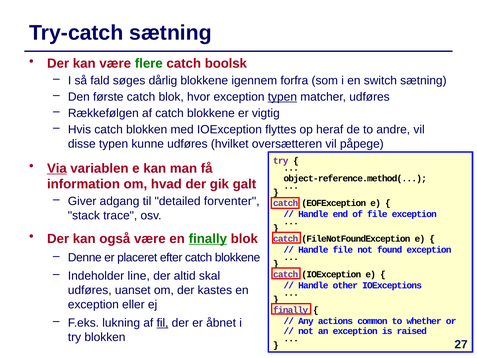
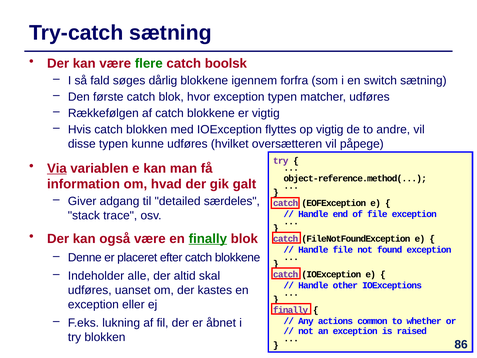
typen underline: present -> none (282, 97)
op heraf: heraf -> vigtig (330, 129)
forventer: forventer -> særdeles (232, 201)
line: line -> alle (139, 276)
fil underline: present -> none (163, 323)
27: 27 -> 86 (461, 344)
